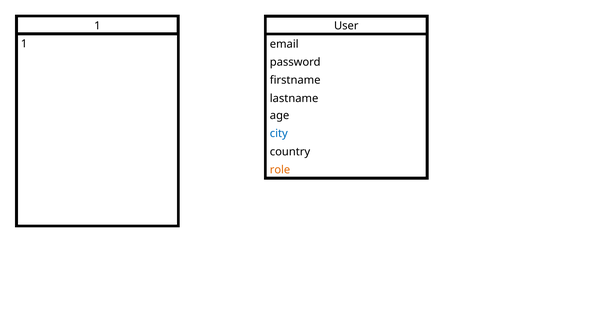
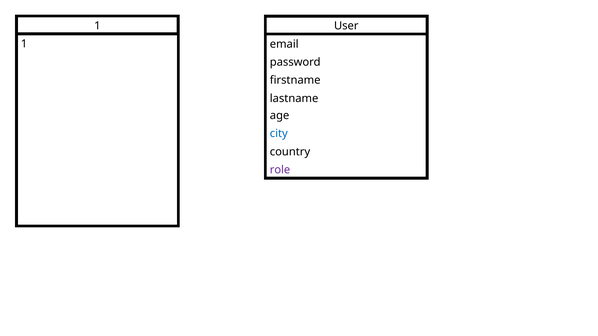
role colour: orange -> purple (280, 170)
